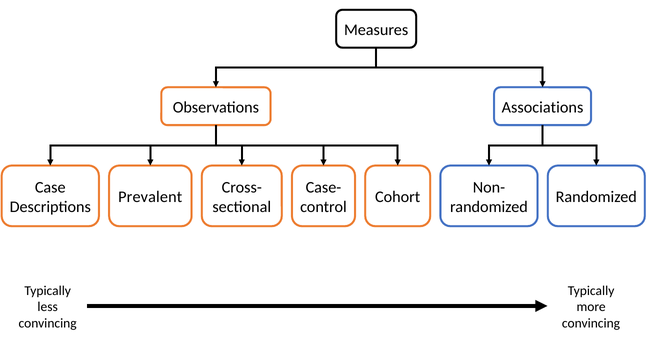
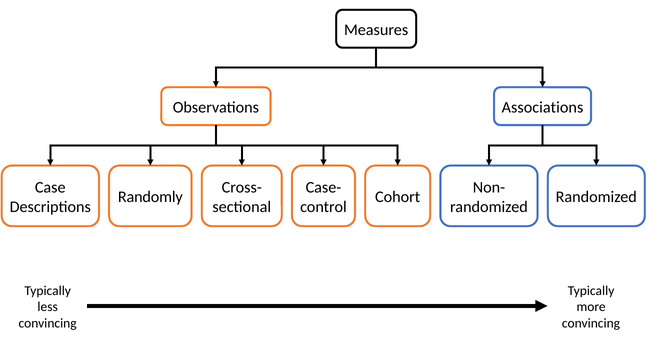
Prevalent: Prevalent -> Randomly (150, 197)
